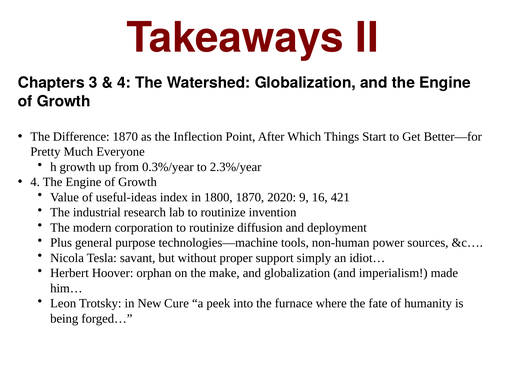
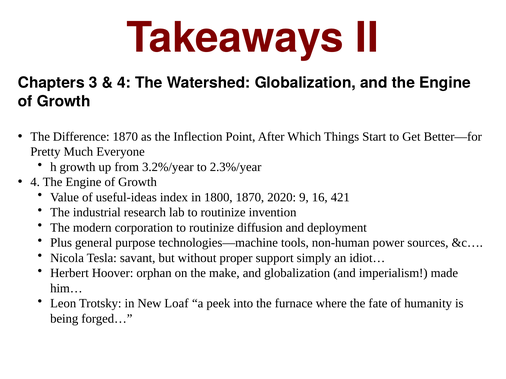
0.3%/year: 0.3%/year -> 3.2%/year (168, 167)
Cure: Cure -> Loaf (176, 304)
